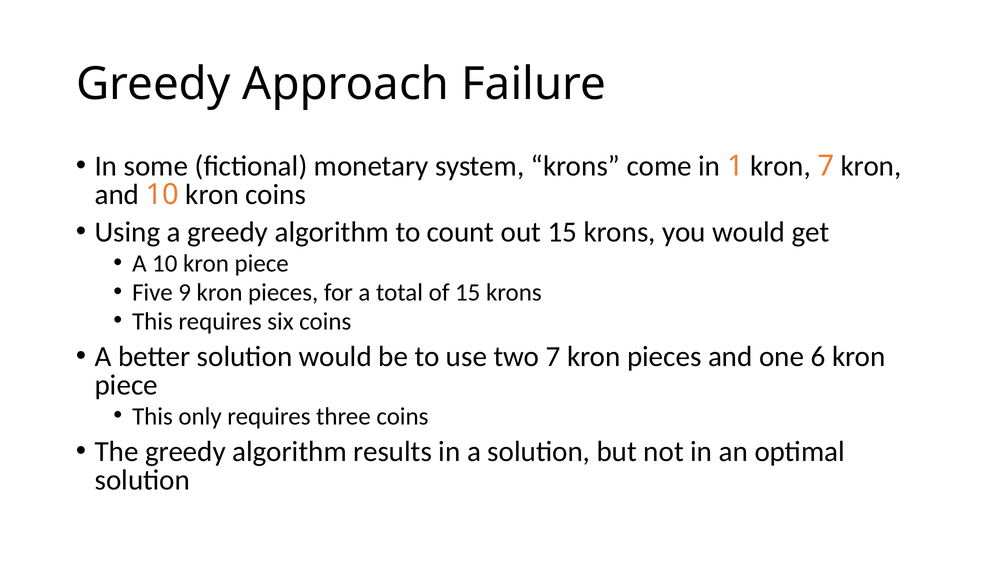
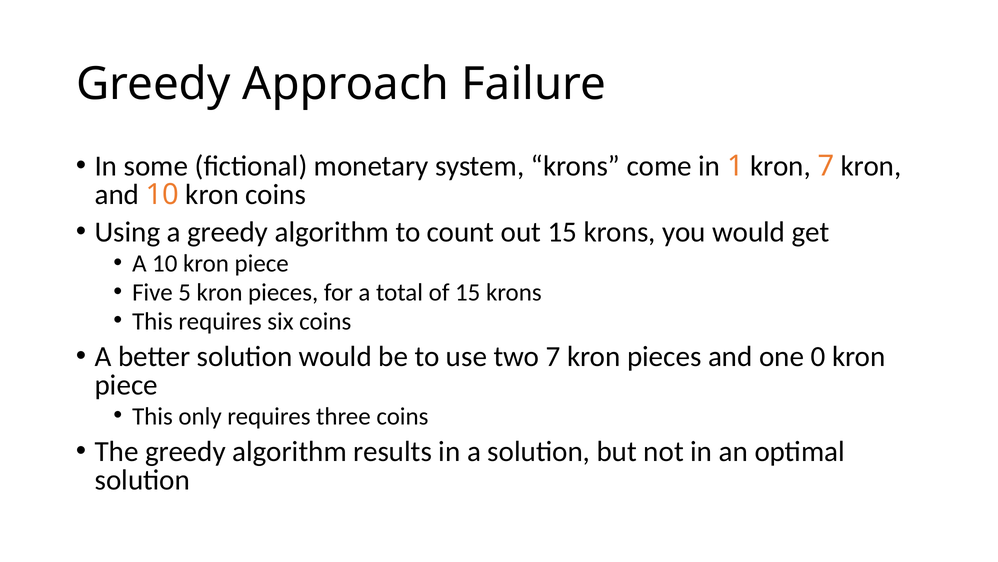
9: 9 -> 5 (185, 292)
6: 6 -> 0 (818, 356)
